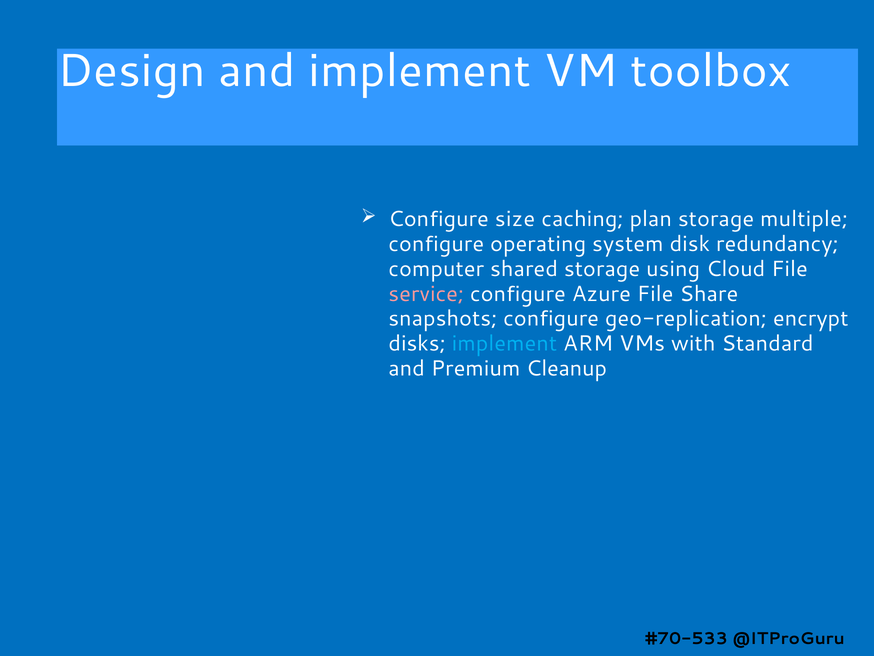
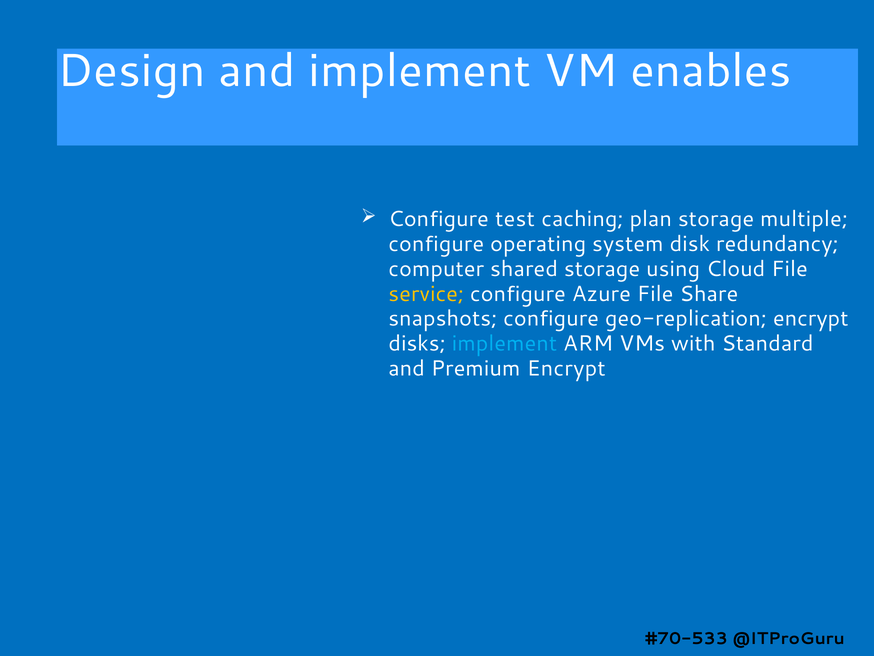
toolbox: toolbox -> enables (711, 71)
size: size -> test (515, 219)
service colour: pink -> yellow (426, 294)
Premium Cleanup: Cleanup -> Encrypt (566, 368)
